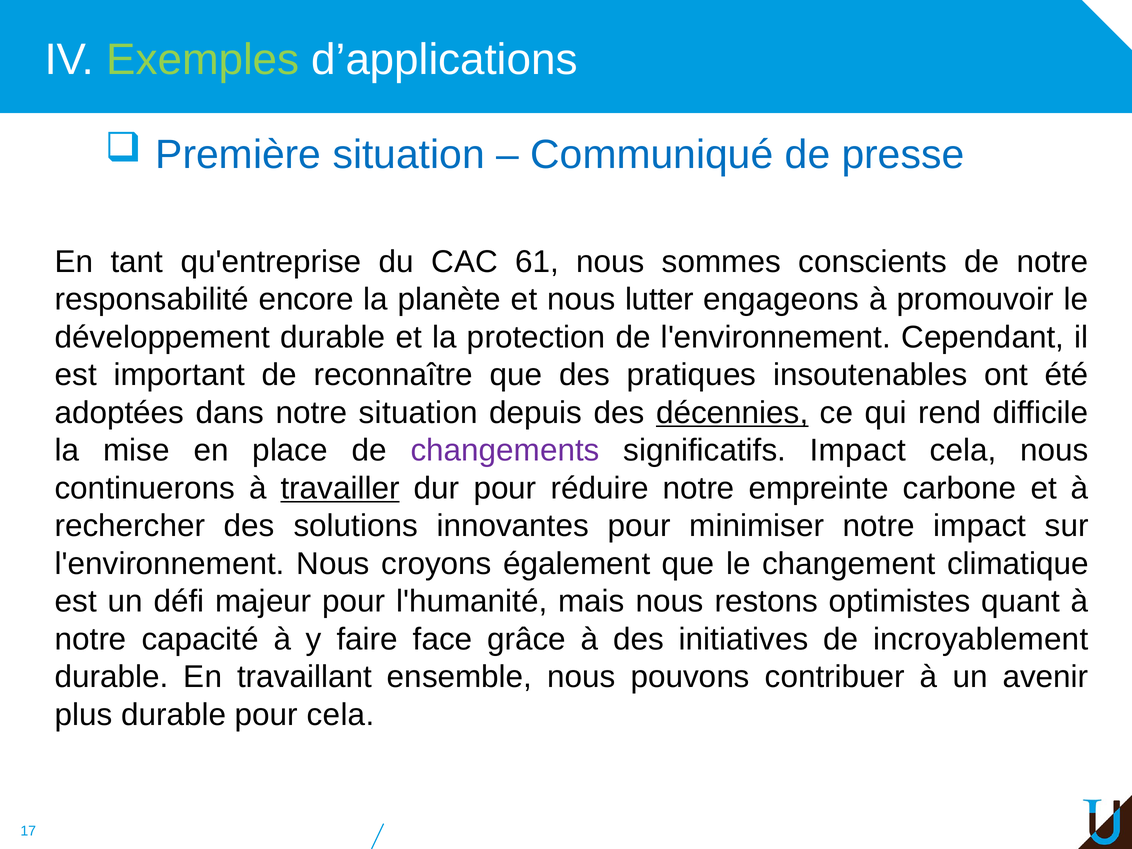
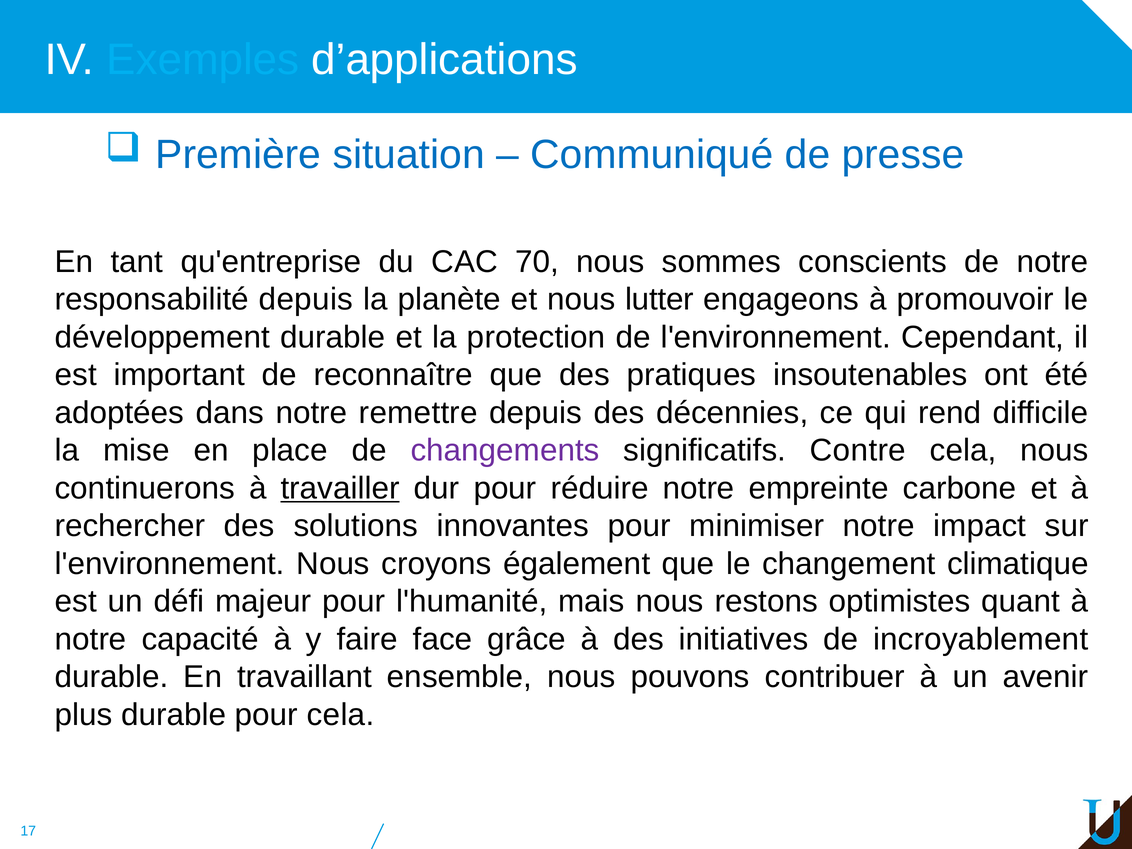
Exemples colour: light green -> light blue (203, 60)
61: 61 -> 70 (537, 262)
responsabilité encore: encore -> depuis (306, 299)
notre situation: situation -> remettre (418, 413)
décennies underline: present -> none (732, 413)
significatifs Impact: Impact -> Contre (858, 450)
